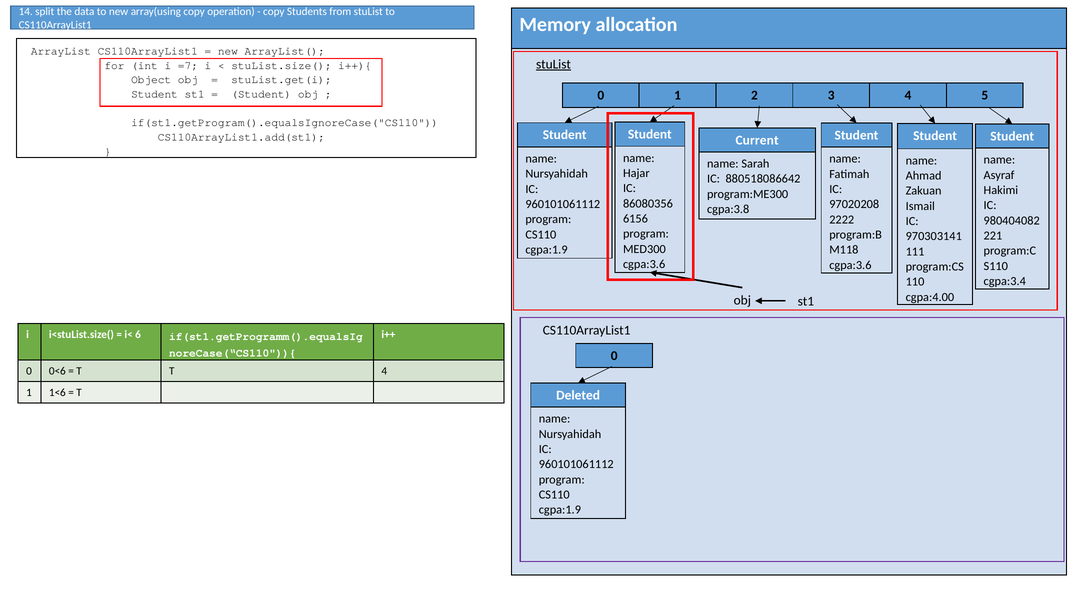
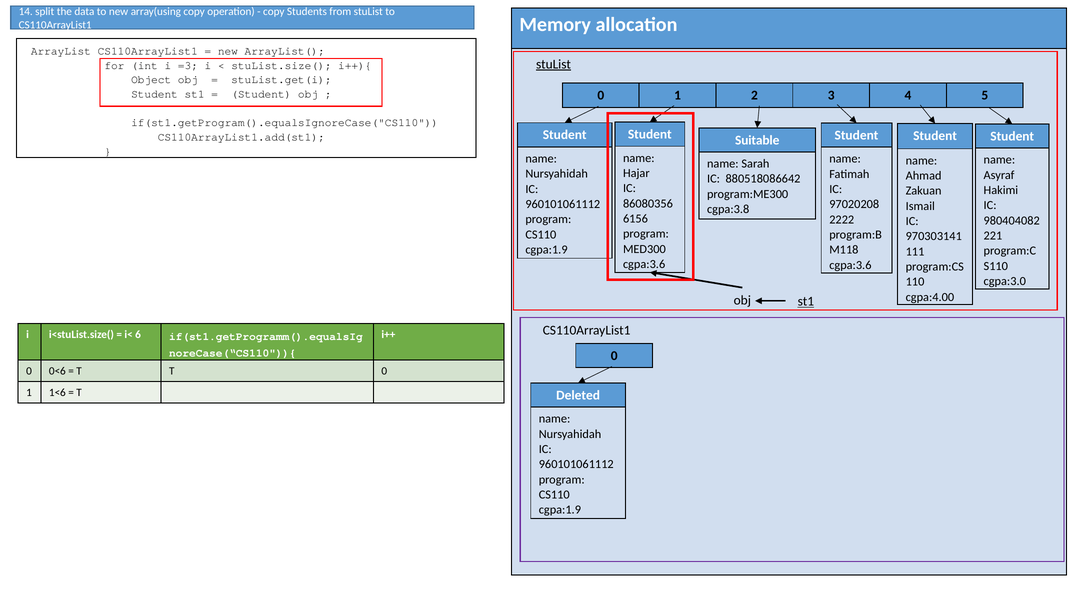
=7: =7 -> =3 (188, 65)
Current: Current -> Suitable (757, 140)
cgpa:3.4: cgpa:3.4 -> cgpa:3.0 (1005, 281)
st1 underline: none -> present (806, 302)
T 4: 4 -> 0 (384, 371)
